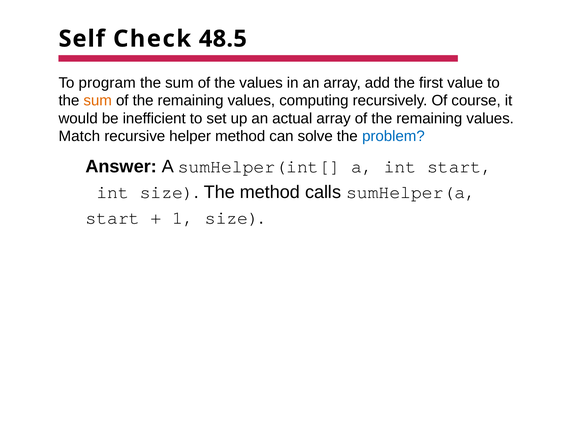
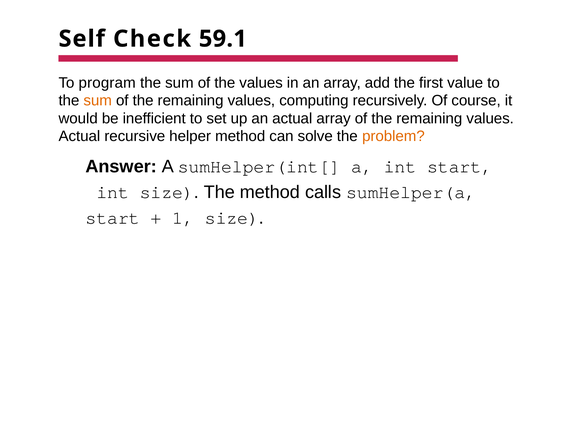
48.5: 48.5 -> 59.1 (223, 39)
Match: Match -> Actual (79, 136)
problem colour: blue -> orange (393, 136)
